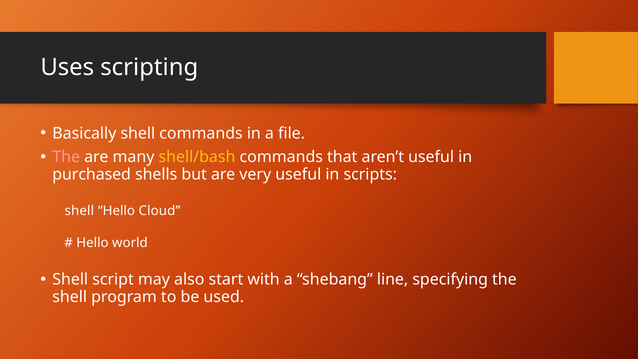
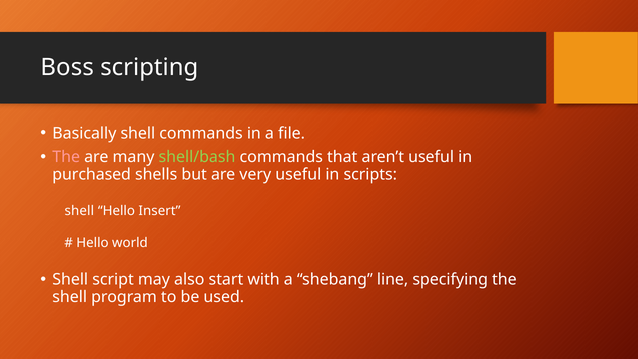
Uses: Uses -> Boss (67, 68)
shell/bash colour: yellow -> light green (197, 157)
Cloud: Cloud -> Insert (159, 211)
